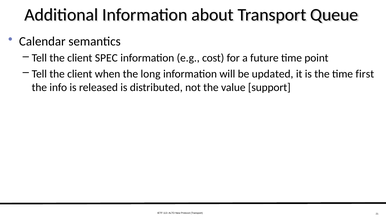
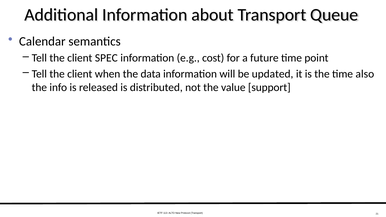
long: long -> data (151, 74)
first: first -> also (365, 74)
